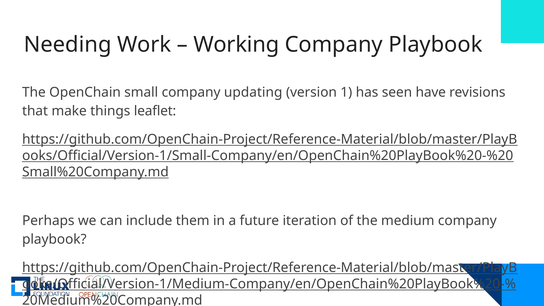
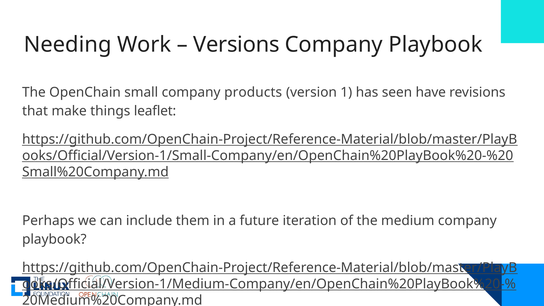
Working: Working -> Versions (236, 45)
updating: updating -> products (253, 92)
